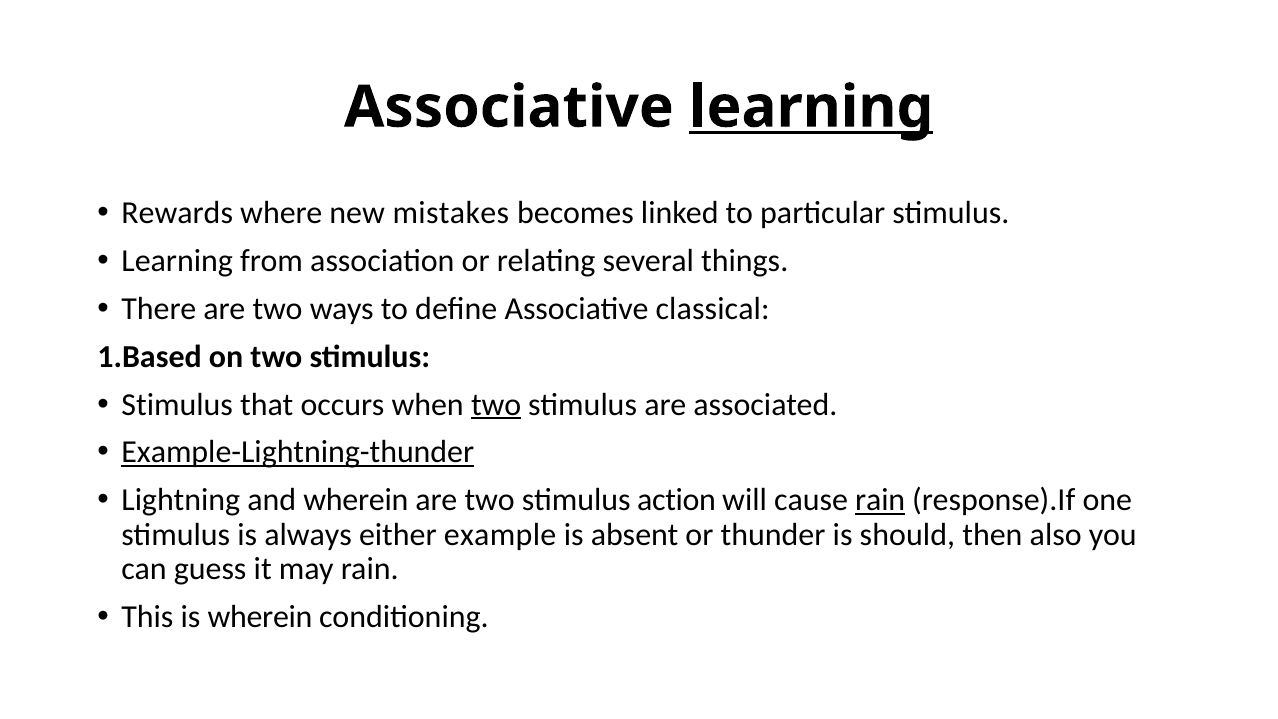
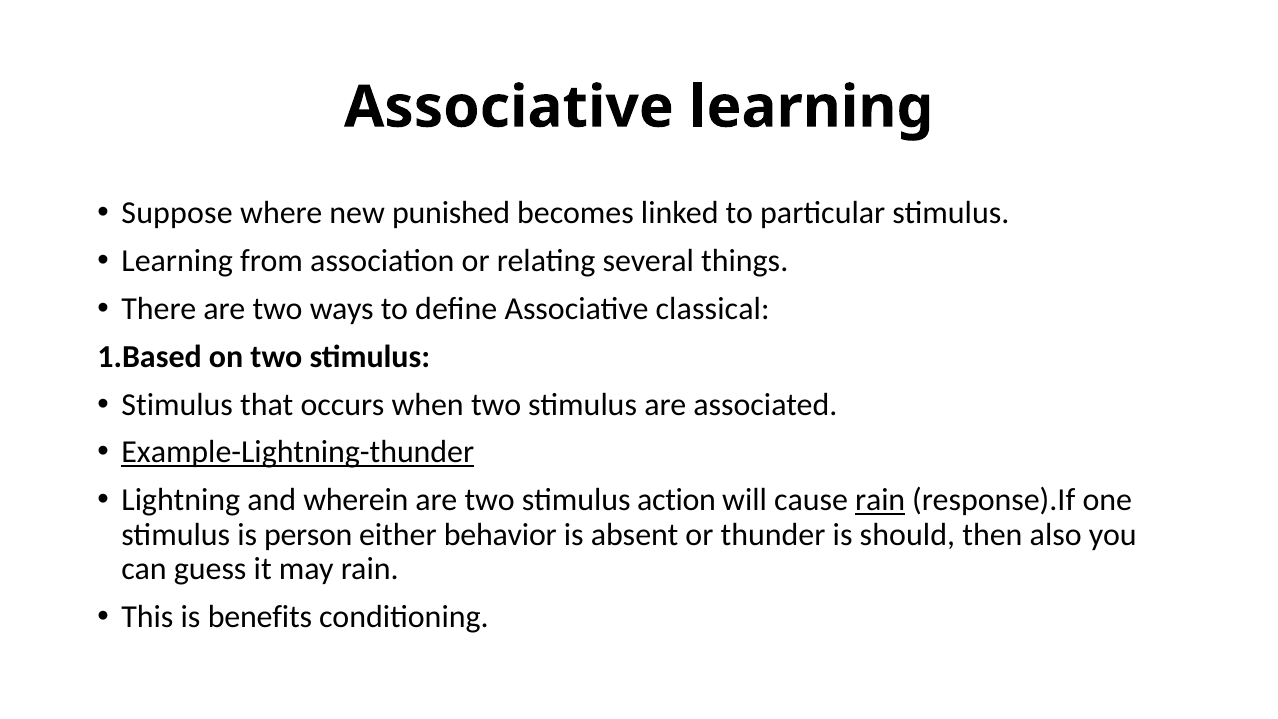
learning underline: present -> none (811, 107)
Rewards: Rewards -> Suppose (177, 213)
mistakes: mistakes -> punished (451, 213)
two underline: present -> none (496, 404)
always: always -> person (308, 535)
example: example -> behavior (500, 535)
is wherein: wherein -> benefits (260, 617)
